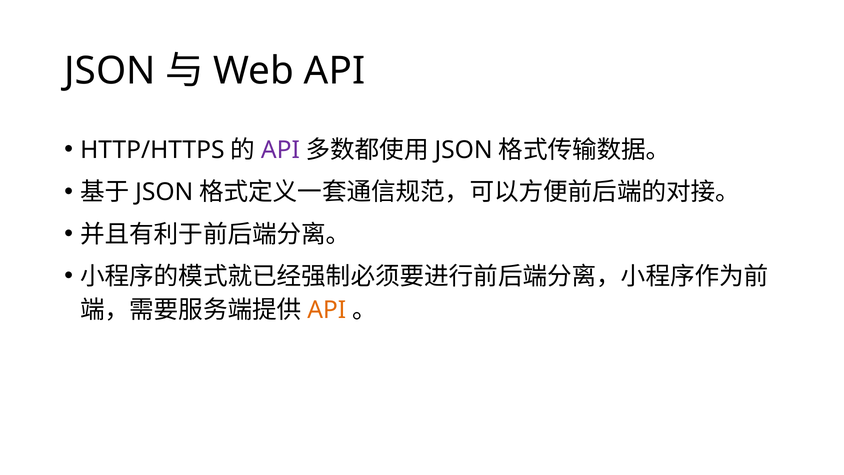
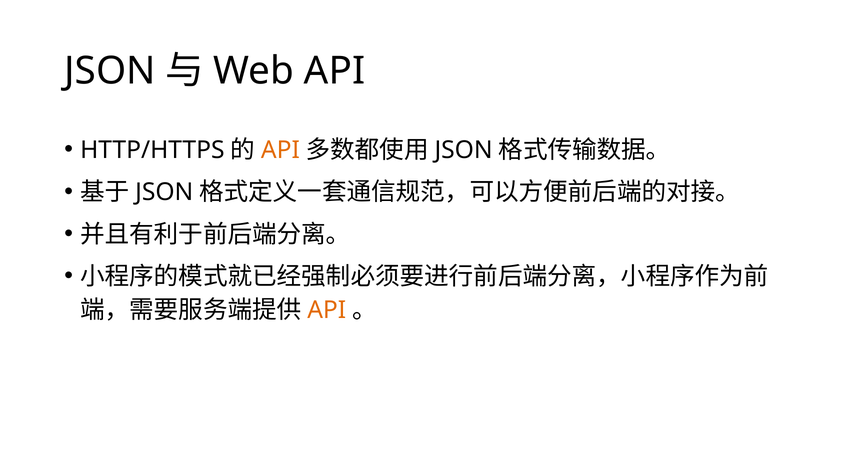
API colour: purple -> orange (280, 150)
